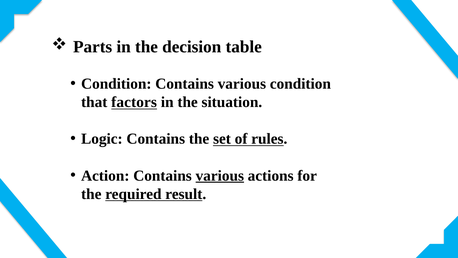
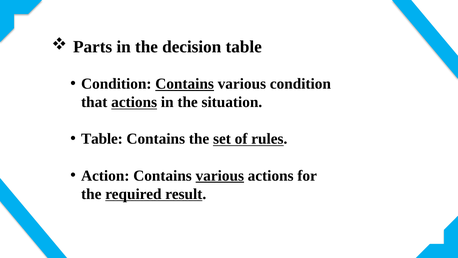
Contains underline: none -> present (185, 84)
that factors: factors -> actions (134, 102)
Logic: Logic -> Table (102, 139)
